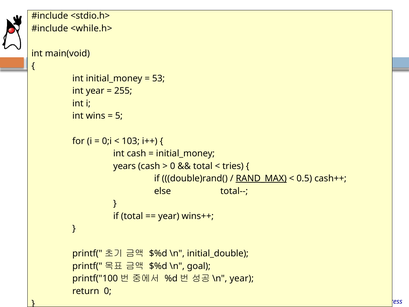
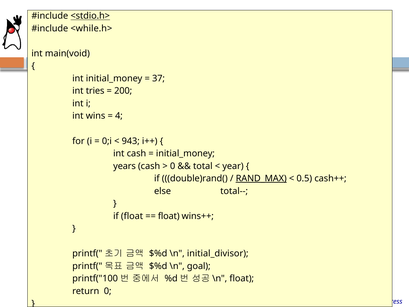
<stdio.h> underline: none -> present (90, 16)
53: 53 -> 37 (158, 78)
int year: year -> tries (95, 91)
255: 255 -> 200 (123, 91)
5: 5 -> 4 (119, 116)
103: 103 -> 943 (131, 141)
tries: tries -> year (233, 166)
if total: total -> float (132, 216)
year: year -> float (169, 216)
initial_double: initial_double -> initial_divisor (218, 253)
year: year -> float (242, 278)
